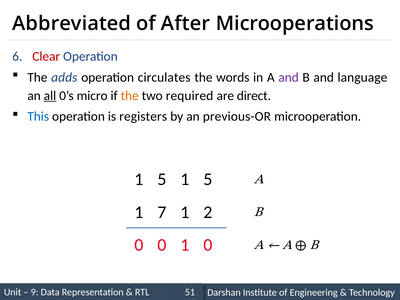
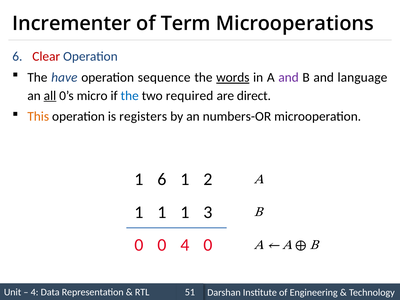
Abbreviated: Abbreviated -> Incrementer (72, 24)
After: After -> Term (186, 24)
adds: adds -> have (64, 77)
circulates: circulates -> sequence (164, 77)
words underline: none -> present (233, 77)
the colour: orange -> blue (130, 96)
This colour: blue -> orange (38, 117)
previous-OR: previous-OR -> numbers-OR (237, 117)
5: 5 -> 6 (162, 179)
5: 5 -> 2 (208, 179)
7: 7 -> 1 (162, 212)
2: 2 -> 3 (208, 212)
0 1: 1 -> 4 (185, 245)
9: 9 -> 4 (35, 292)
